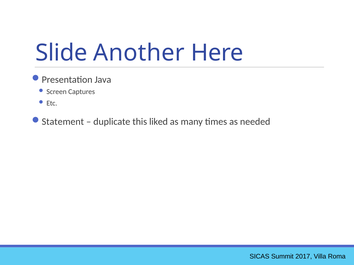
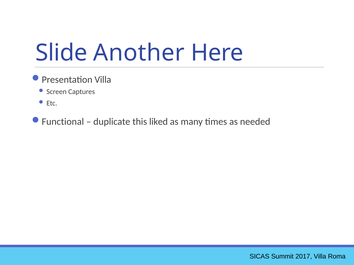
Presentation Java: Java -> Villa (103, 80)
Statement: Statement -> Functional (63, 122)
